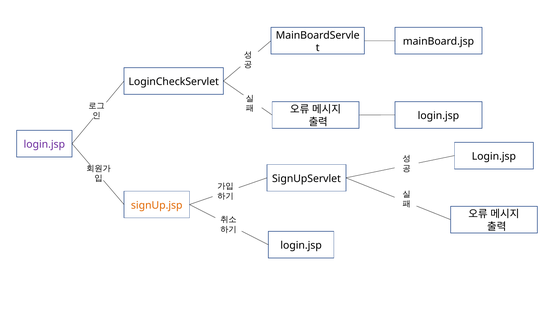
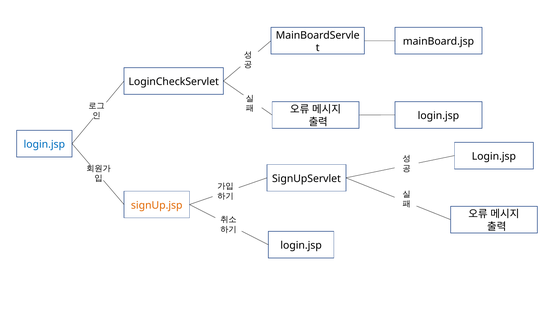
login.jsp colour: purple -> blue (44, 144)
